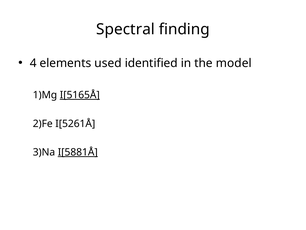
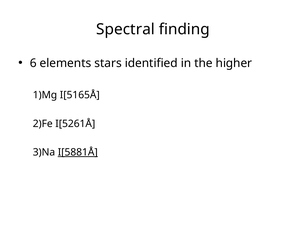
4: 4 -> 6 (33, 63)
used: used -> stars (108, 63)
model: model -> higher (234, 63)
I[5165Å underline: present -> none (80, 95)
